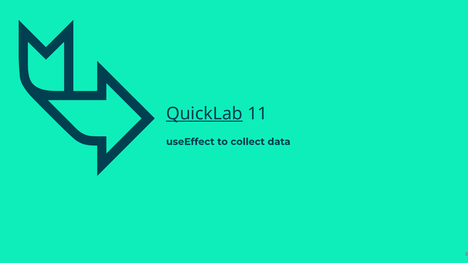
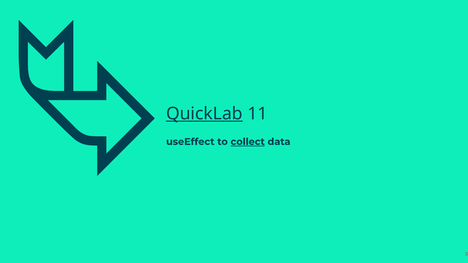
collect underline: none -> present (248, 142)
